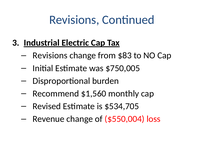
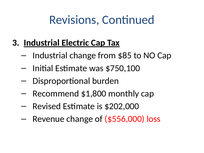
Revisions: Revisions -> Industrial (50, 55)
$83: $83 -> $85 (125, 55)
$750,005: $750,005 -> $750,100 (123, 68)
$1,560: $1,560 -> $1,800 (94, 94)
$534,705: $534,705 -> $202,000 (122, 106)
$550,004: $550,004 -> $556,000 (125, 119)
